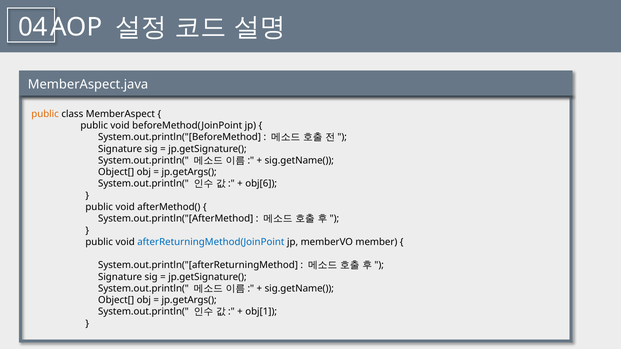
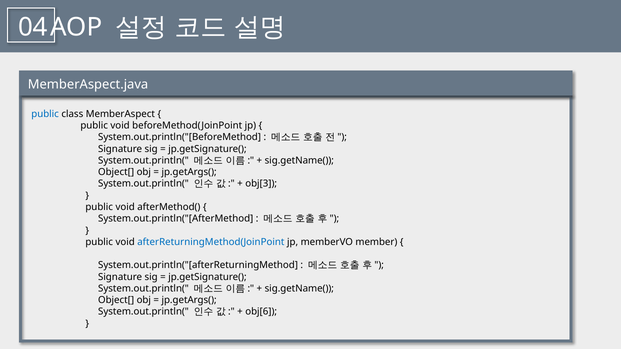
public colour: orange -> blue (45, 114)
obj[6: obj[6 -> obj[3 (261, 184)
obj[1: obj[1 -> obj[6 (261, 312)
